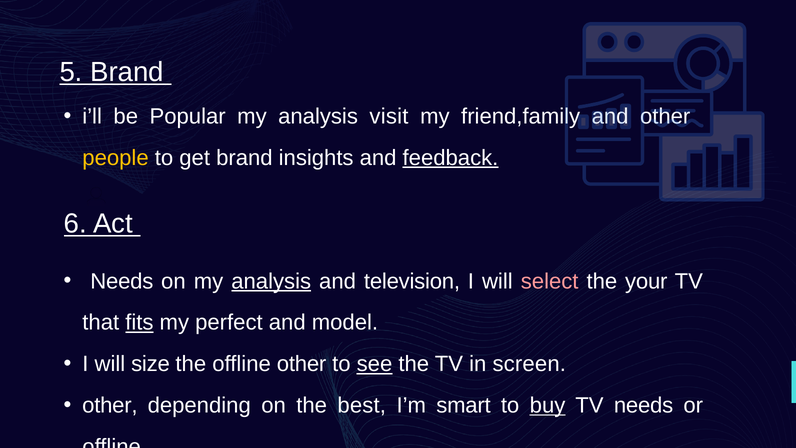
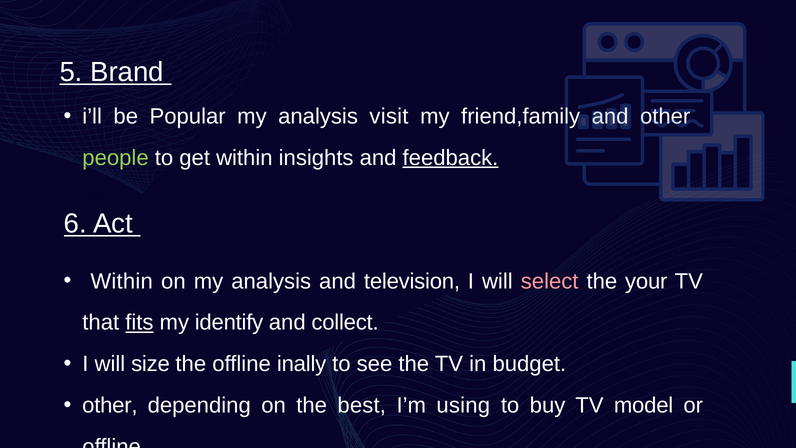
people colour: yellow -> light green (116, 158)
get brand: brand -> within (244, 158)
Needs: Needs -> Within (122, 281)
analysis underline: present -> none (271, 281)
perfect: perfect -> identify (229, 323)
model: model -> collect (345, 323)
offline other: other -> inally (302, 364)
see underline: present -> none (374, 364)
screen: screen -> budget (529, 364)
smart: smart -> using (463, 405)
buy underline: present -> none (548, 405)
TV needs: needs -> model (644, 405)
